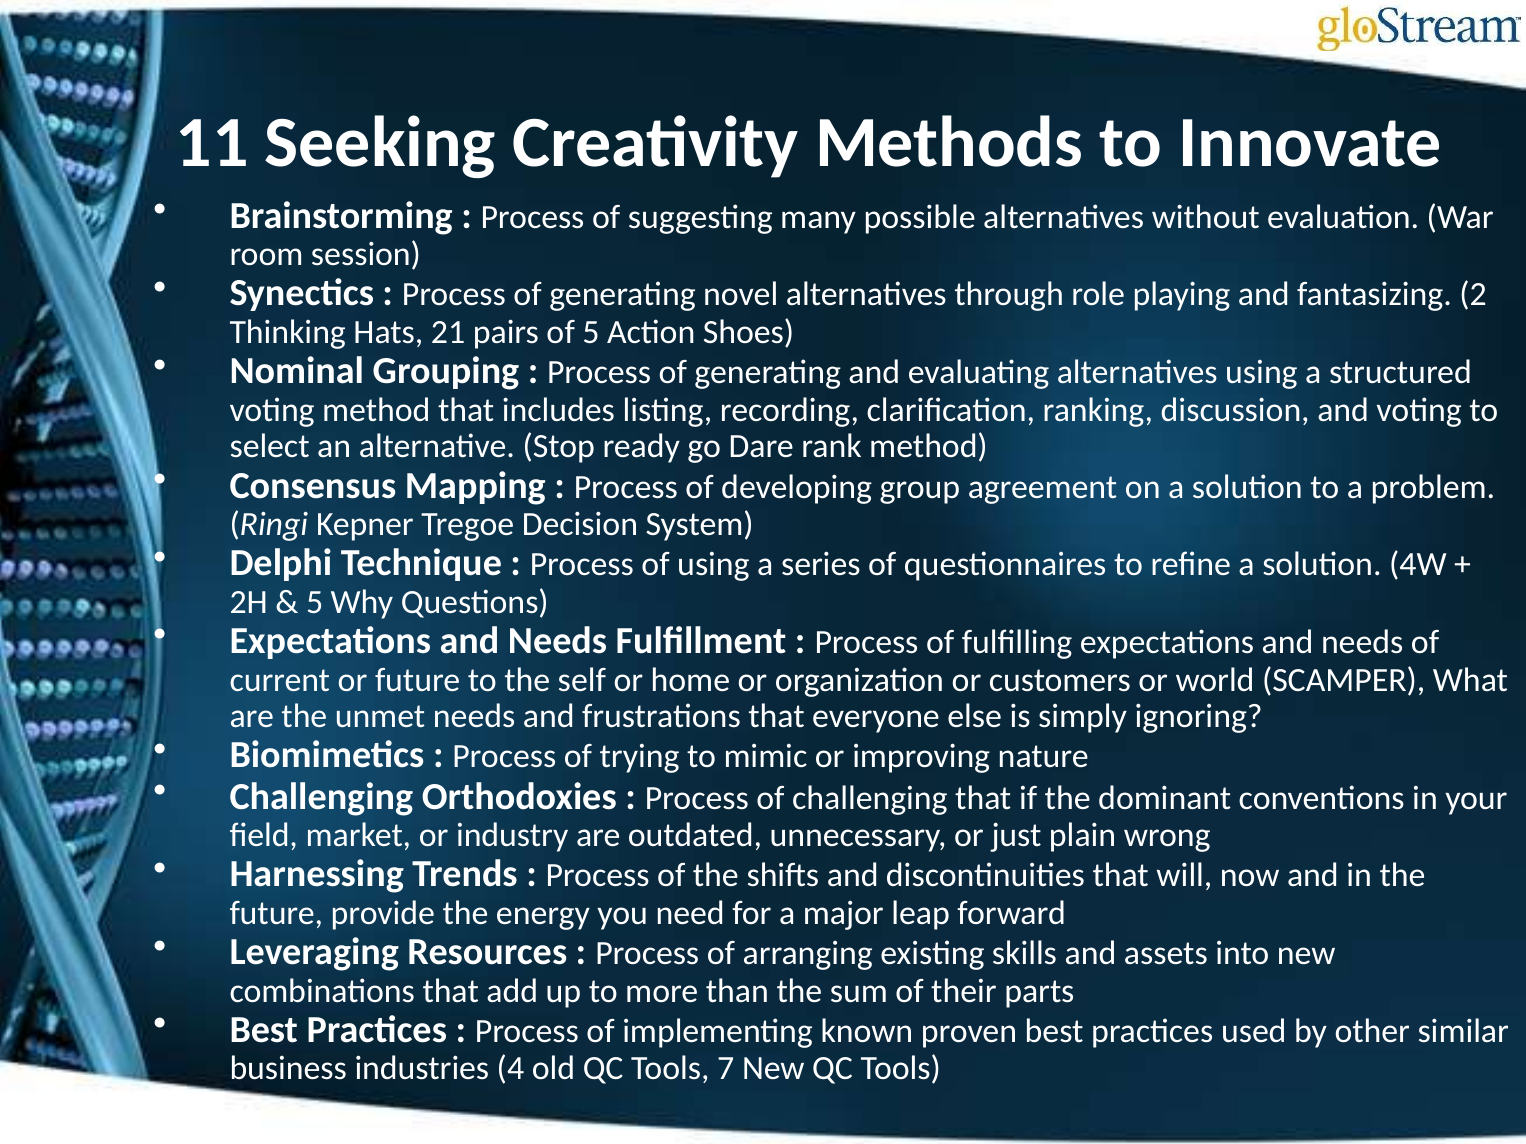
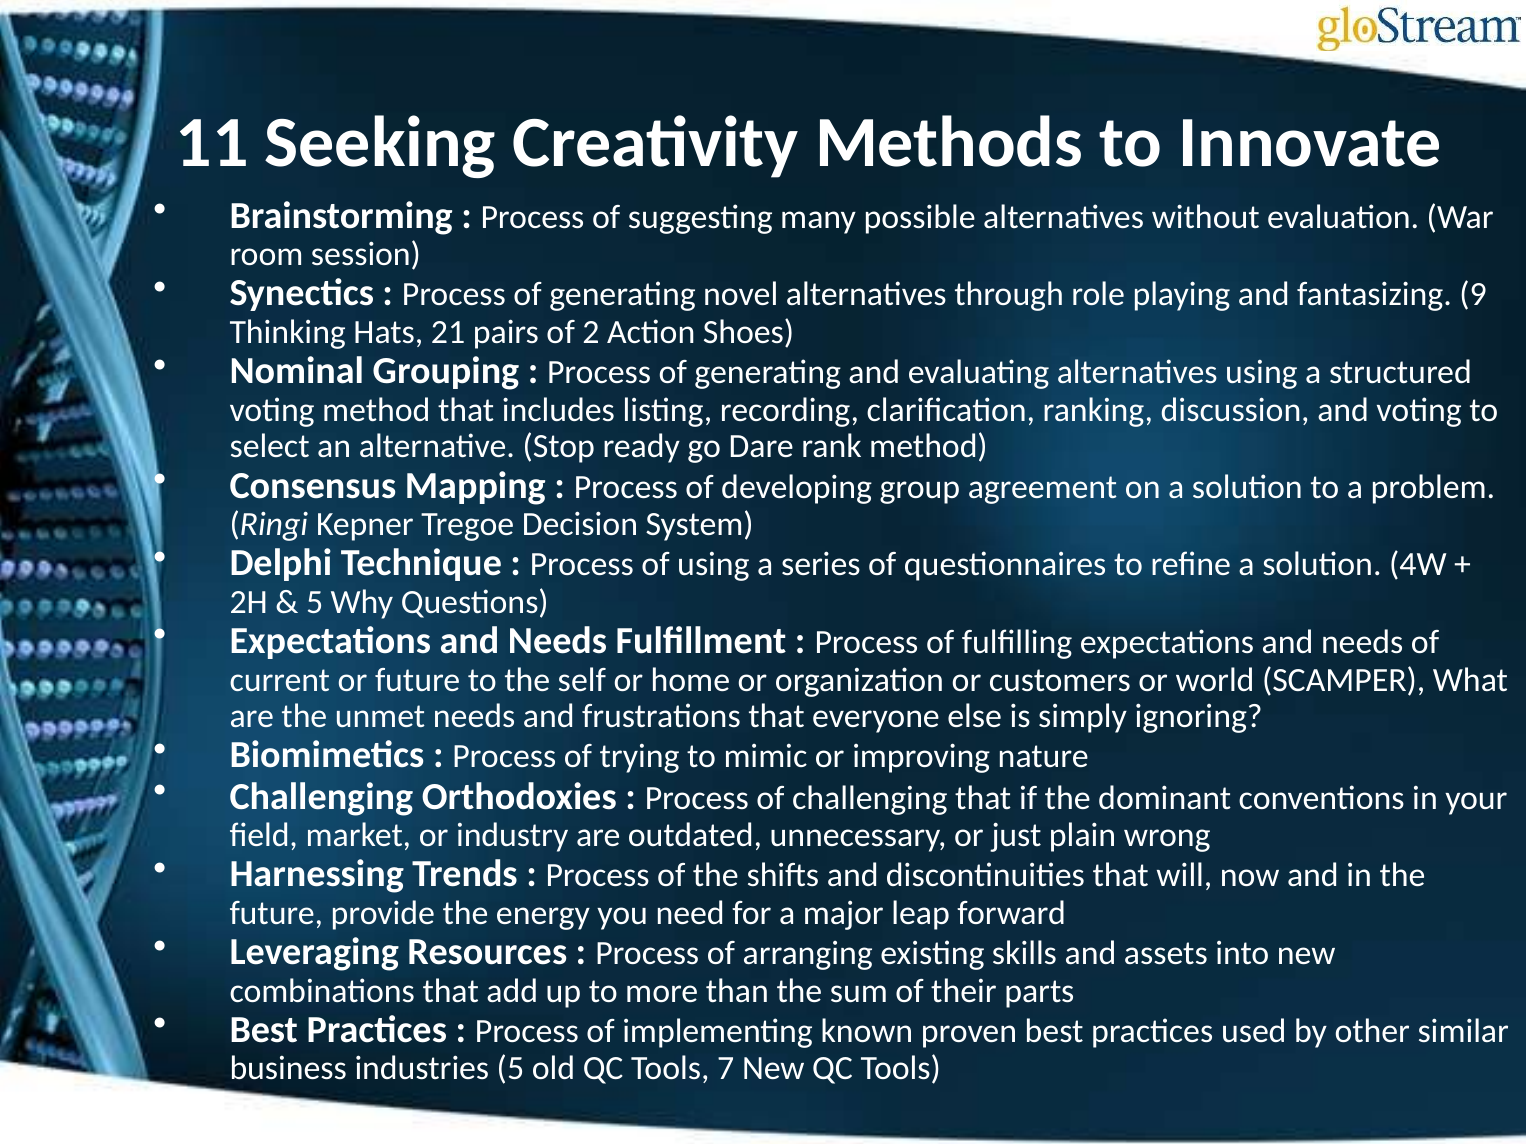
2: 2 -> 9 (1473, 295)
of 5: 5 -> 2 (591, 332)
industries 4: 4 -> 5 (510, 1069)
